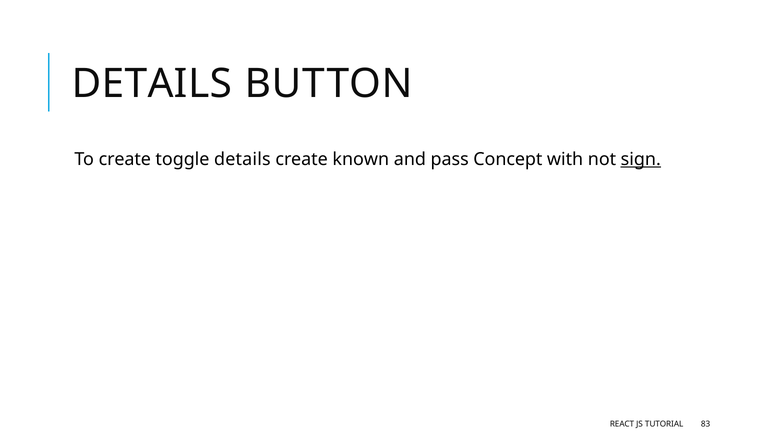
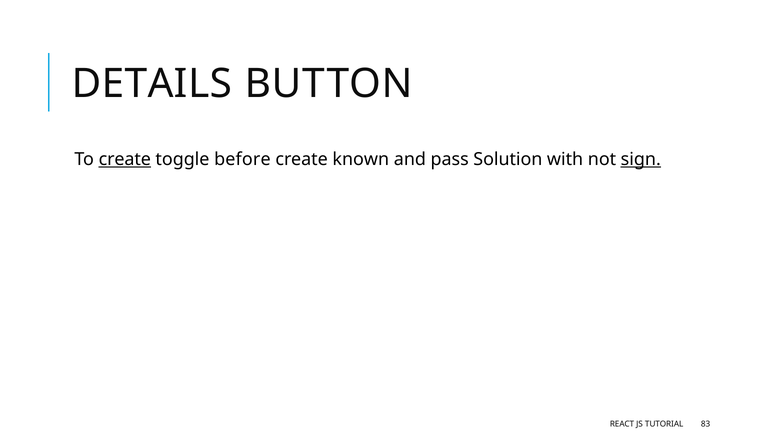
create underline: none -> present (125, 159)
toggle details: details -> before (242, 159)
Concept: Concept -> Solution (508, 159)
